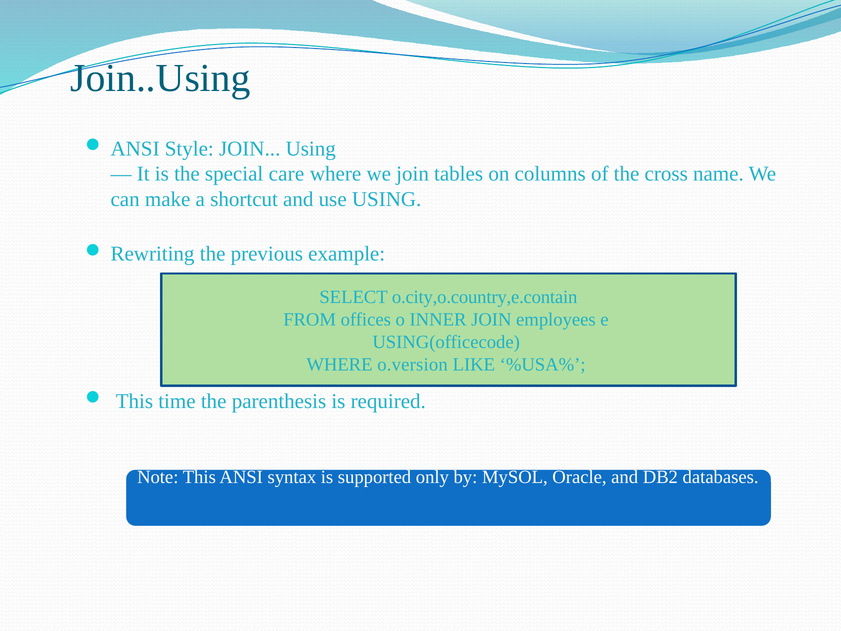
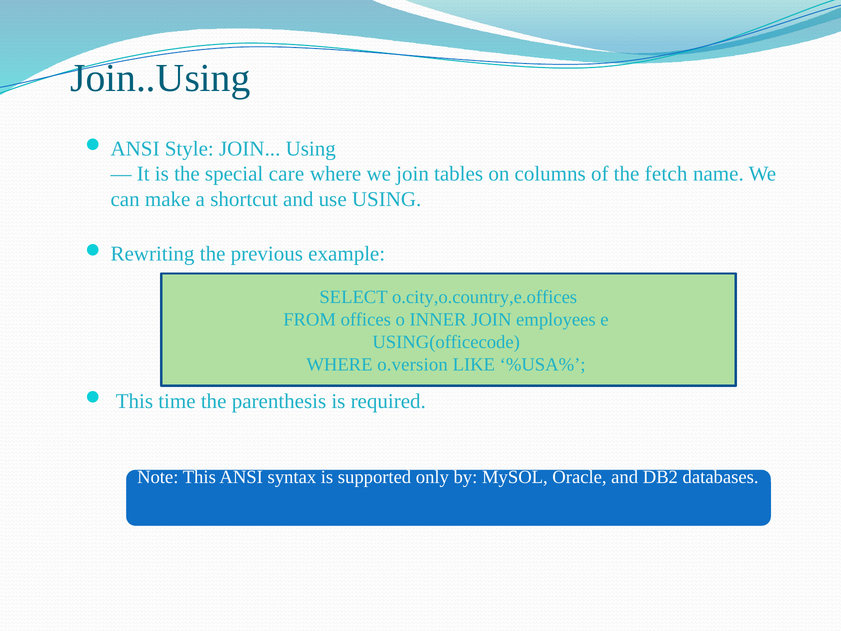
cross: cross -> fetch (666, 174)
o.city,o.country,e.contain: o.city,o.country,e.contain -> o.city,o.country,e.offices (485, 297)
